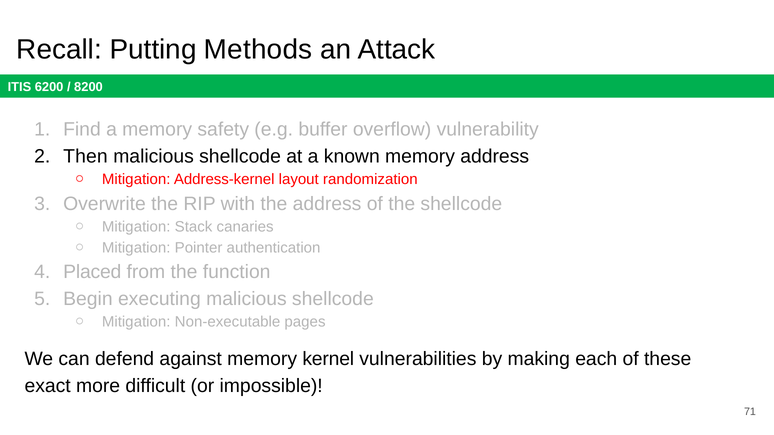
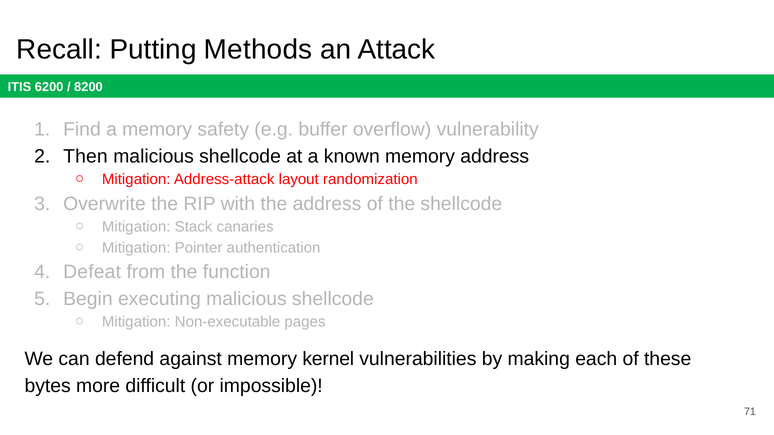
Address-kernel: Address-kernel -> Address-attack (224, 179)
Placed: Placed -> Defeat (92, 272)
exact: exact -> bytes (48, 386)
